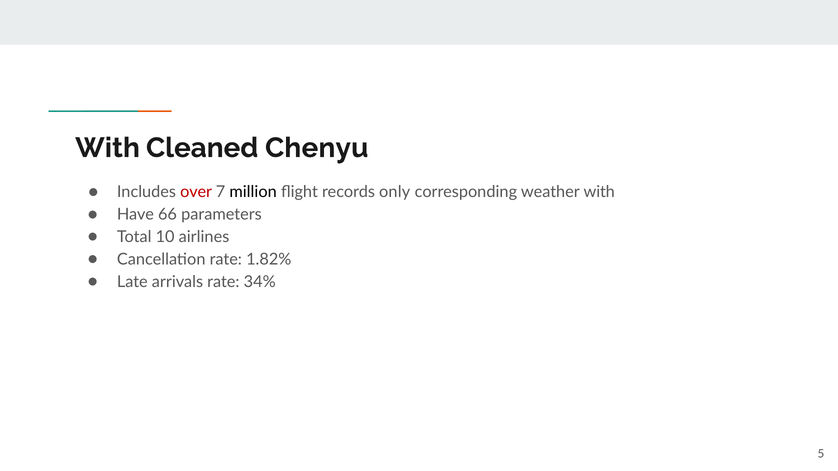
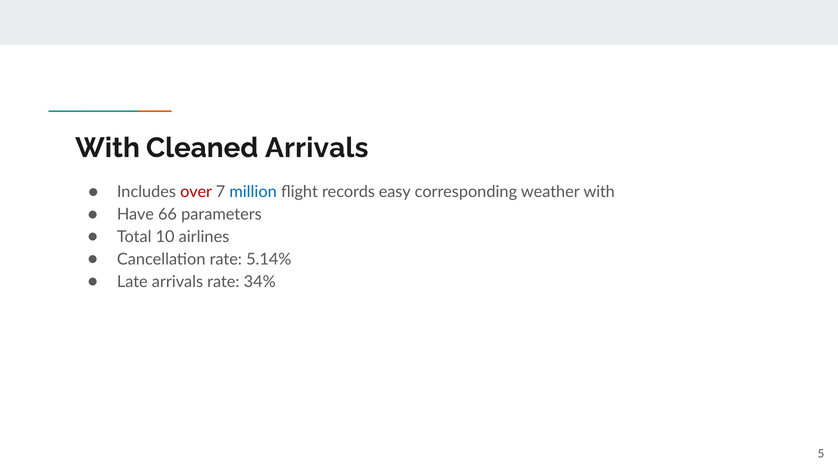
Cleaned Chenyu: Chenyu -> Arrivals (317, 148)
million colour: black -> blue (253, 192)
only: only -> easy (395, 192)
1.82%: 1.82% -> 5.14% (269, 260)
